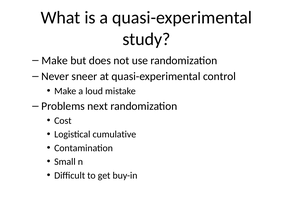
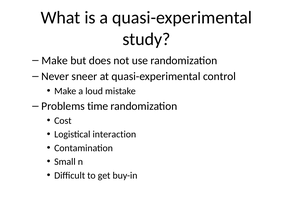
next: next -> time (98, 106)
cumulative: cumulative -> interaction (114, 134)
